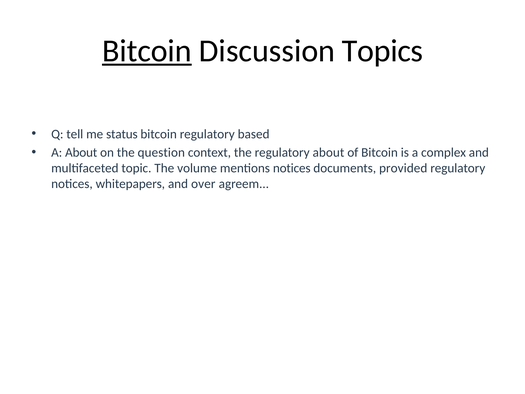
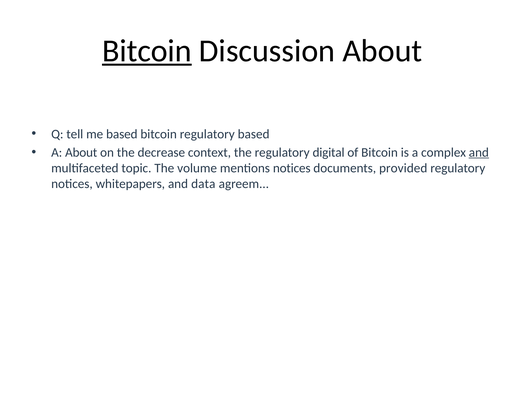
Discussion Topics: Topics -> About (382, 51)
me status: status -> based (122, 134)
question: question -> decrease (161, 152)
regulatory about: about -> digital (329, 152)
and underline: none -> present (479, 152)
over: over -> data (203, 184)
